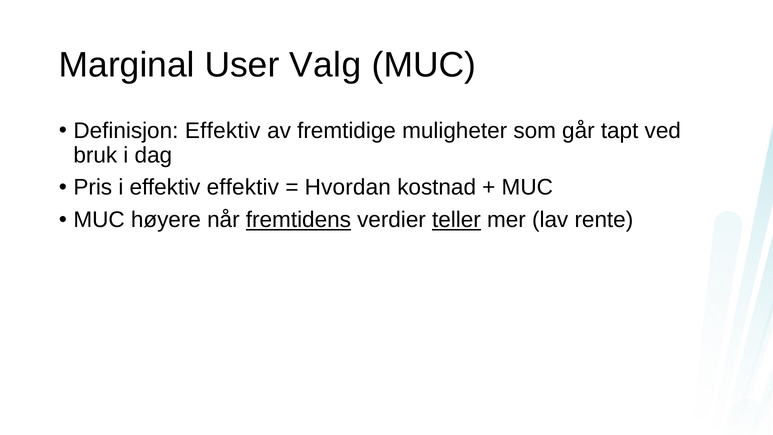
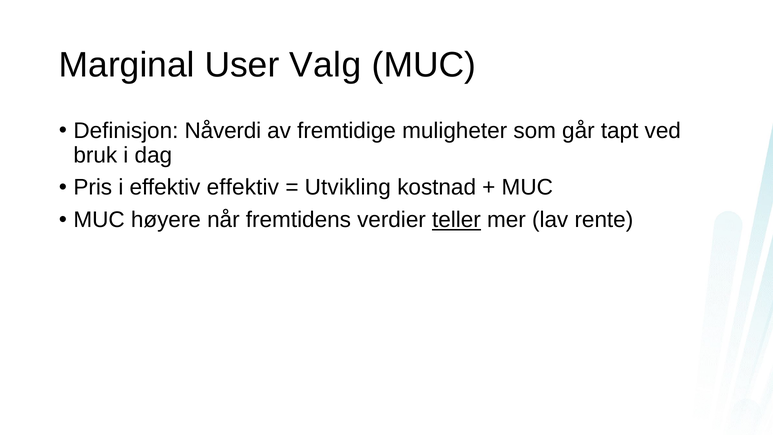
Definisjon Effektiv: Effektiv -> Nåverdi (223, 131)
Hvordan: Hvordan -> Utvikling (348, 187)
fremtidens underline: present -> none (298, 220)
